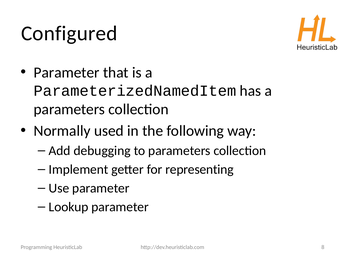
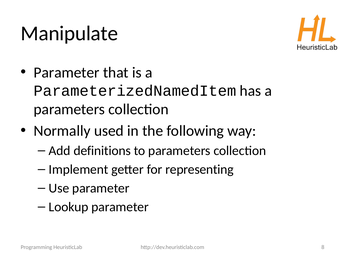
Configured: Configured -> Manipulate (69, 33)
debugging: debugging -> definitions (102, 150)
